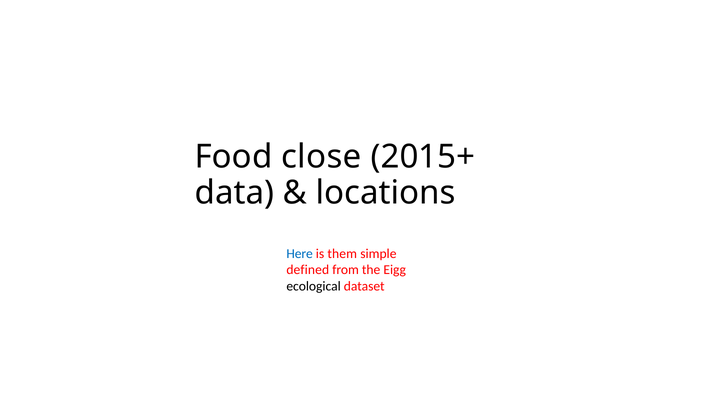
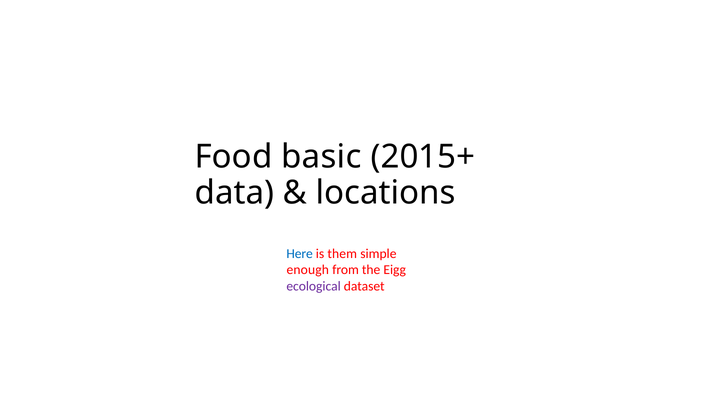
close: close -> basic (321, 157)
defined: defined -> enough (308, 270)
ecological colour: black -> purple (314, 286)
